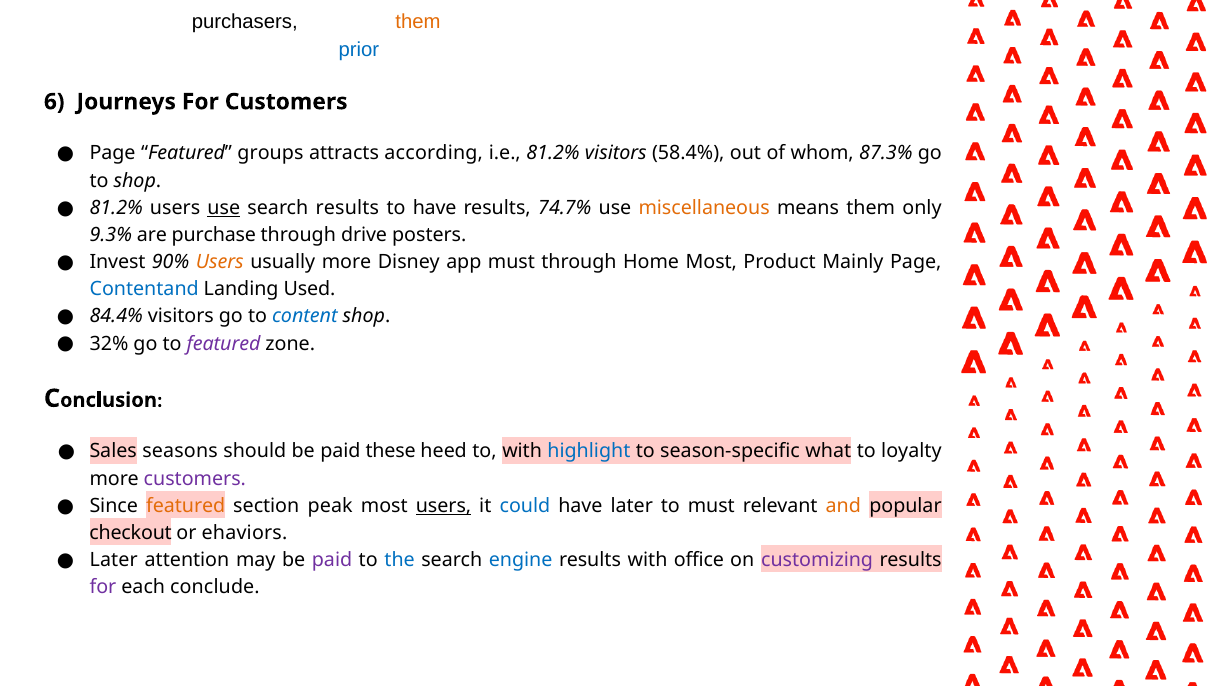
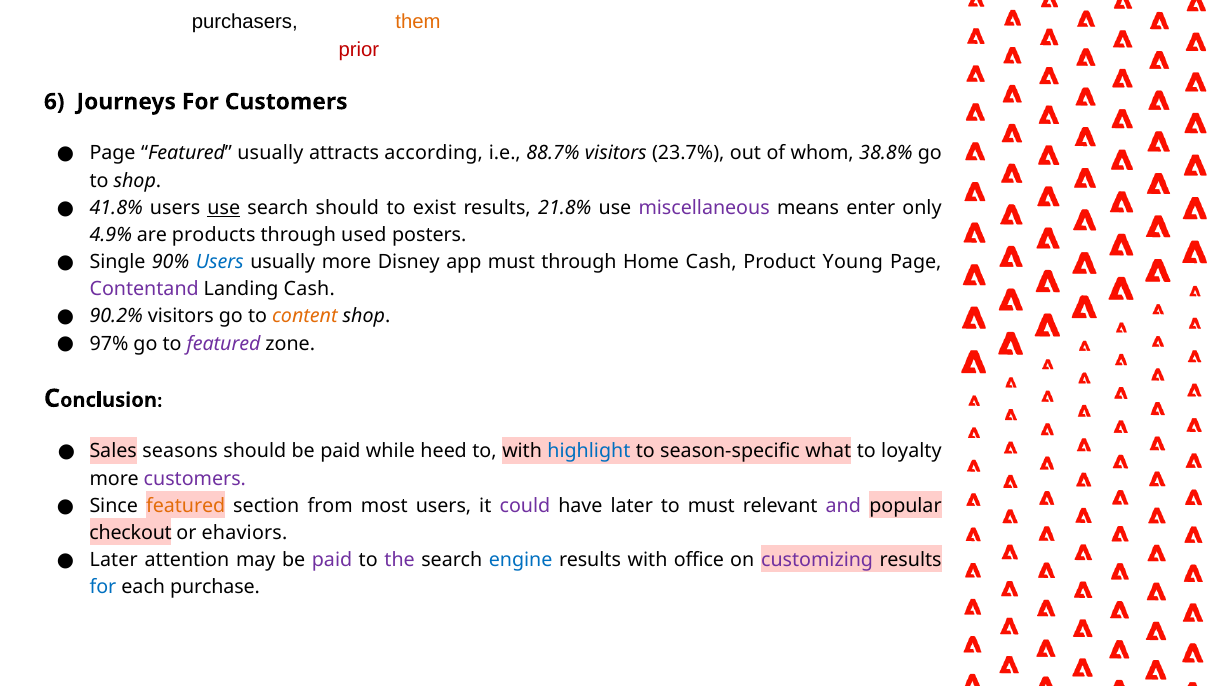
prior colour: blue -> red (359, 50)
Featured groups: groups -> usually (270, 153)
i.e 81.2%: 81.2% -> 88.7% (553, 153)
58.4%: 58.4% -> 23.7% (688, 153)
87.3%: 87.3% -> 38.8% (886, 153)
81.2%: 81.2% -> 41.8% (116, 208)
search results: results -> should (347, 208)
to have: have -> exist (435, 208)
74.7%: 74.7% -> 21.8% (565, 208)
miscellaneous colour: orange -> purple (704, 208)
means them: them -> enter (871, 208)
9.3%: 9.3% -> 4.9% (111, 235)
are purchase: purchase -> products (214, 235)
drive: drive -> used (364, 235)
Invest: Invest -> Single (118, 262)
Users colour: orange -> blue (220, 262)
Home Most: Most -> Cash (711, 262)
Mainly: Mainly -> Young (853, 262)
Contentand colour: blue -> purple (144, 289)
Landing Used: Used -> Cash (309, 289)
84.4%: 84.4% -> 90.2% (116, 316)
content colour: blue -> orange (305, 316)
32%: 32% -> 97% (109, 343)
these: these -> while (390, 451)
peak: peak -> from (330, 506)
users underline: present -> none (444, 506)
could colour: blue -> purple (525, 506)
and colour: orange -> purple (843, 506)
the colour: blue -> purple (400, 560)
for colour: purple -> blue (103, 587)
each conclude: conclude -> purchase (215, 587)
